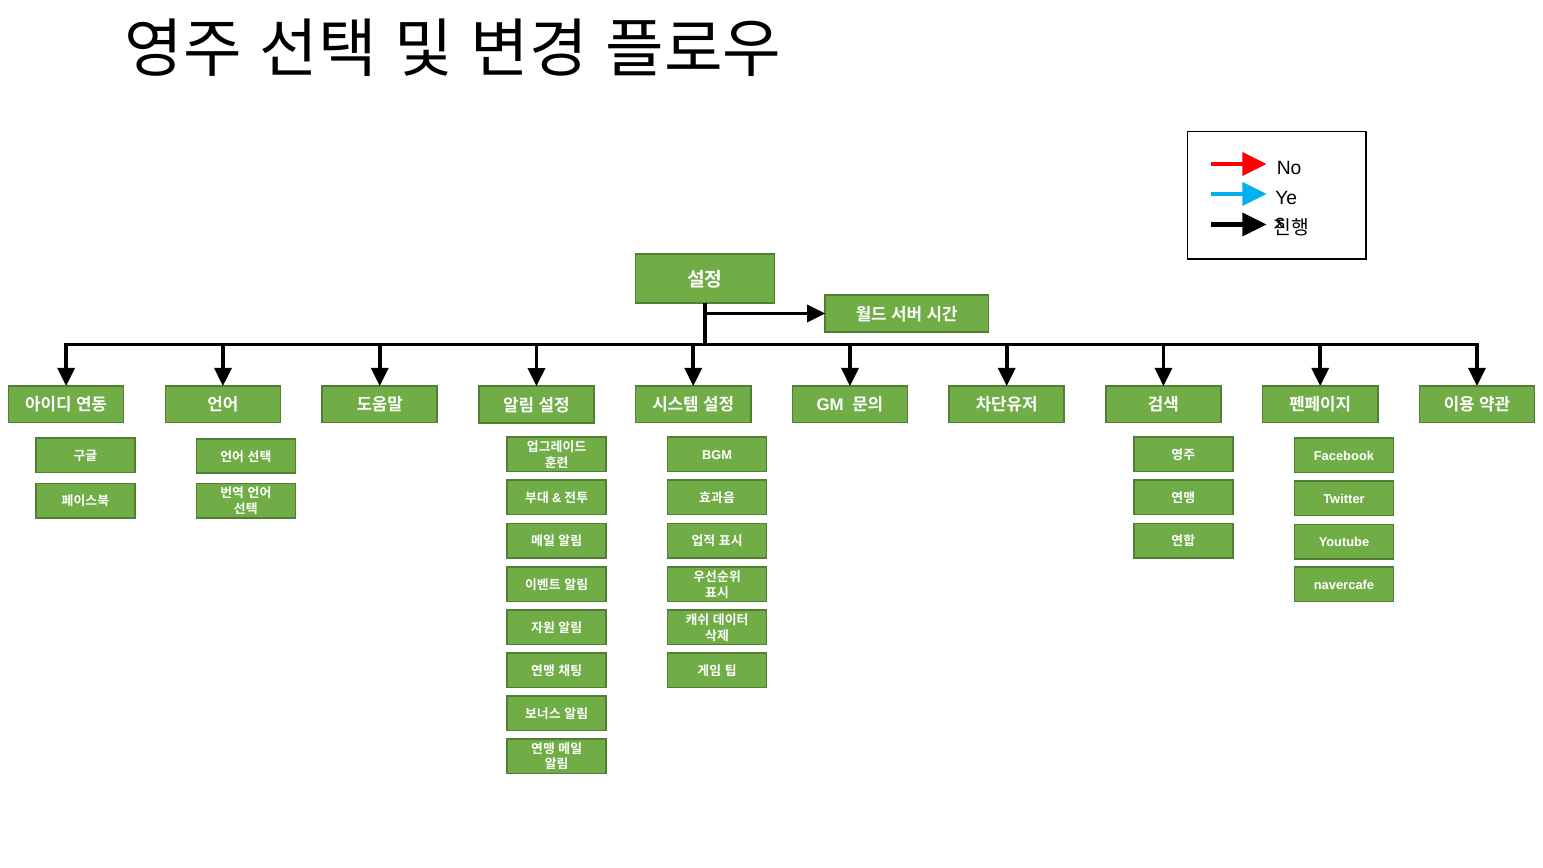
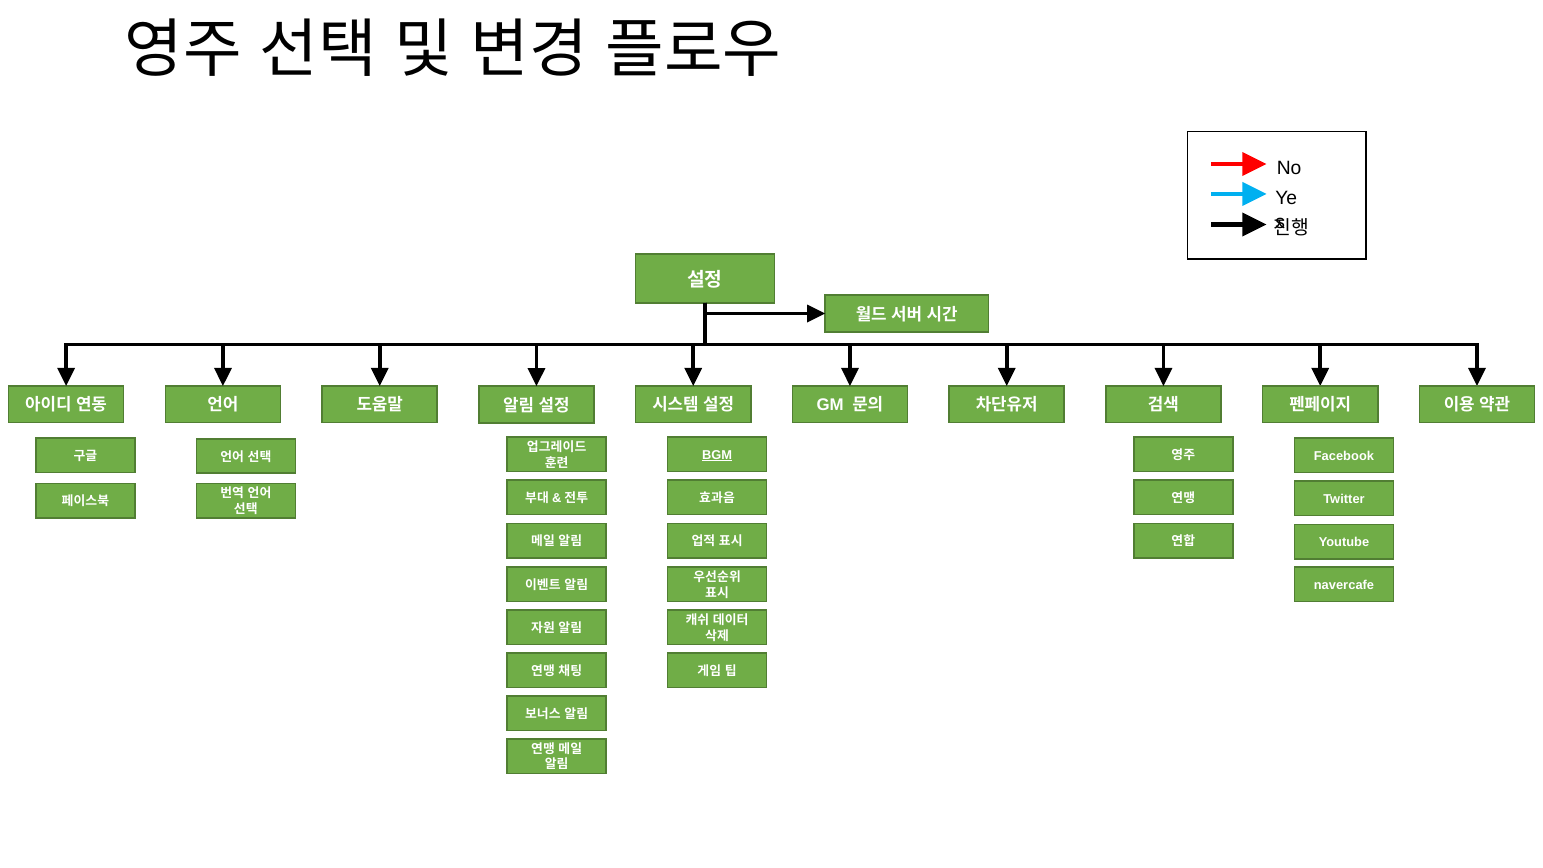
BGM underline: none -> present (717, 455)
